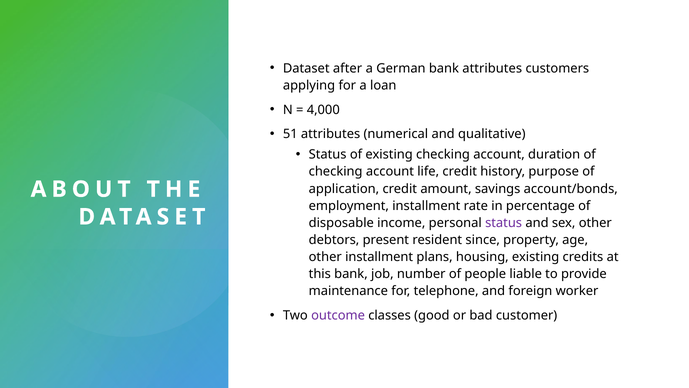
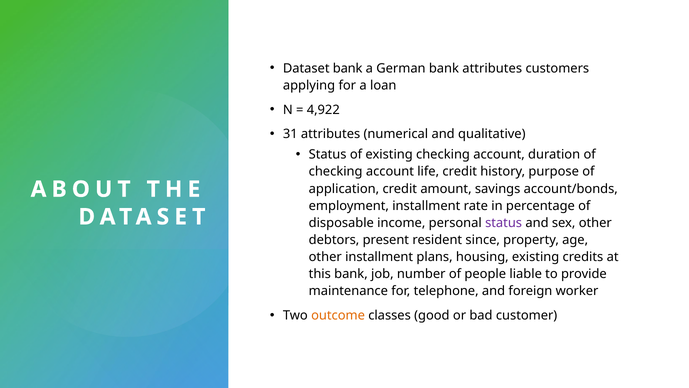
Dataset after: after -> bank (348, 68)
4,000: 4,000 -> 4,922 (323, 110)
51: 51 -> 31 (290, 134)
outcome colour: purple -> orange (338, 315)
